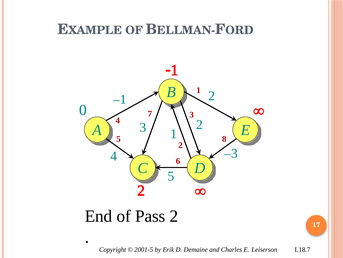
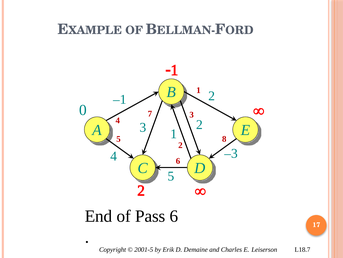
Pass 2: 2 -> 6 (174, 216)
